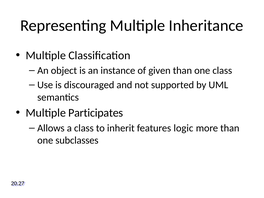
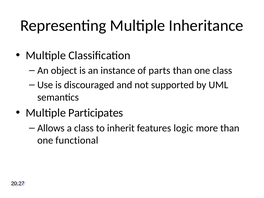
given: given -> parts (159, 71)
subclasses: subclasses -> functional (77, 140)
